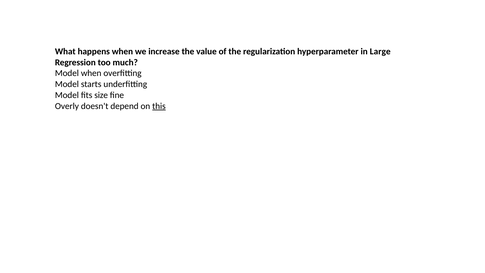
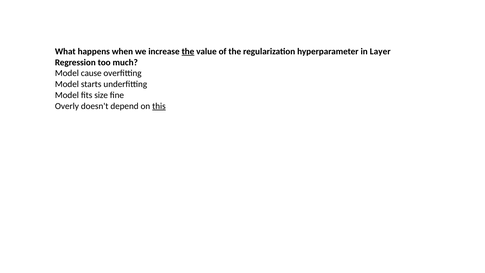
the underline: none -> present (188, 51)
Large: Large -> Layer (380, 51)
Model when: when -> cause (91, 73)
